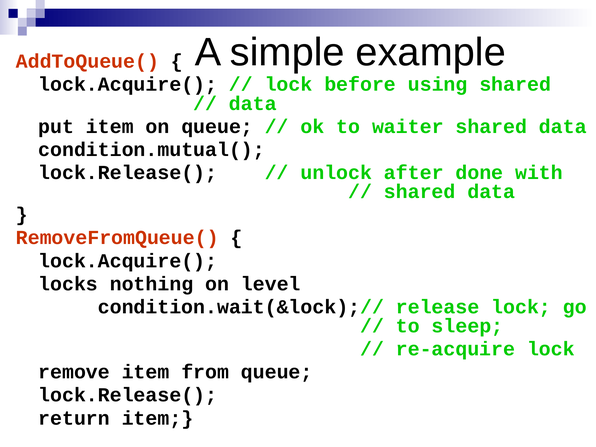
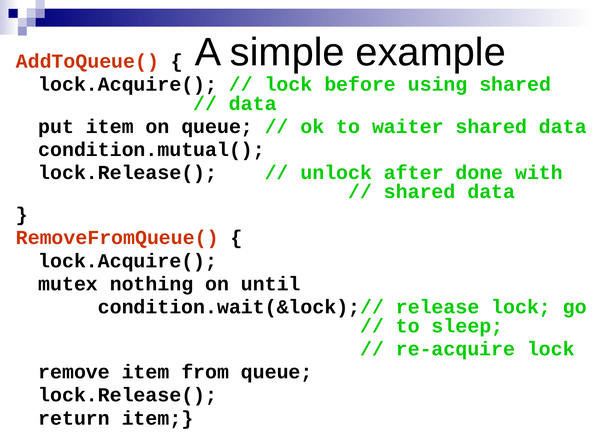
locks: locks -> mutex (68, 284)
level: level -> until (271, 284)
